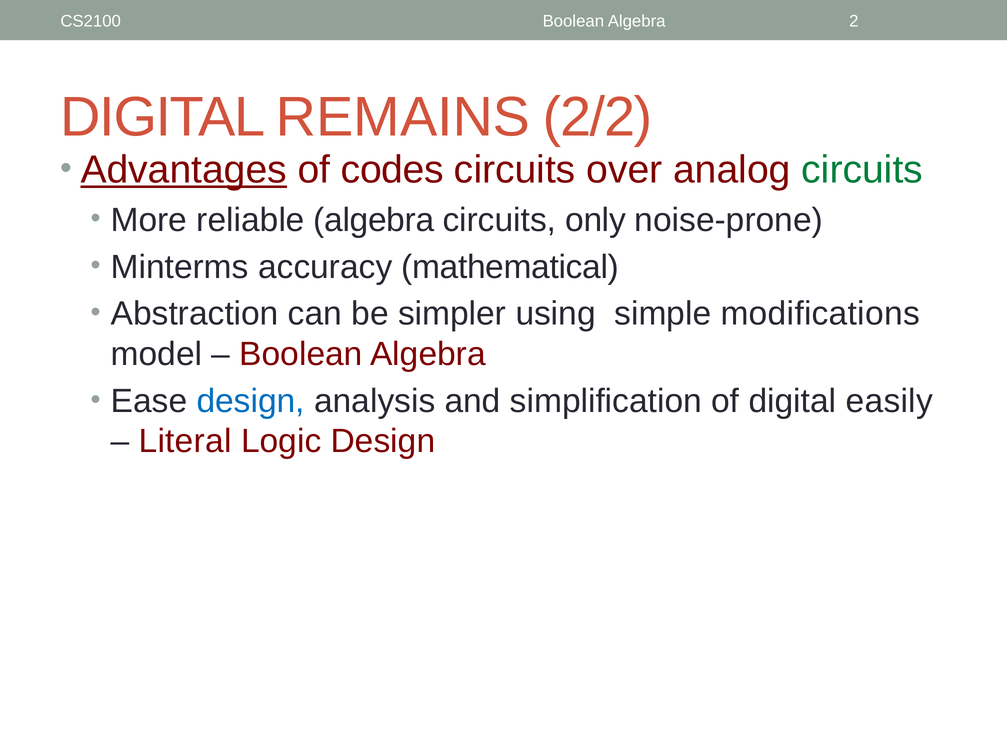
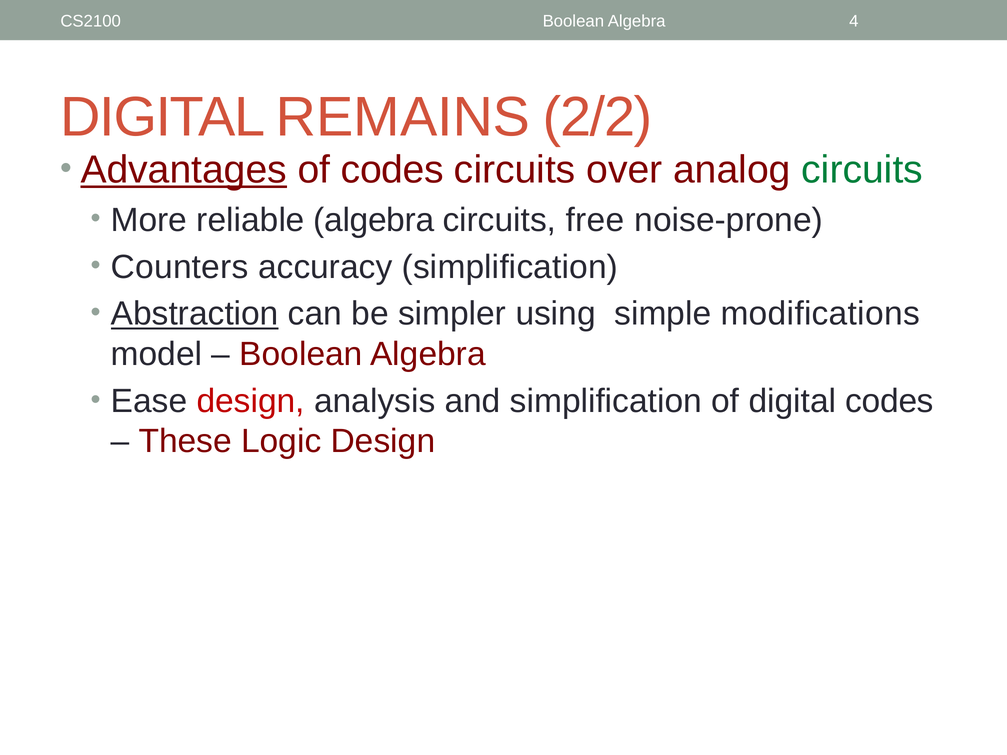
2: 2 -> 4 (854, 21)
only: only -> free (595, 220)
Minterms: Minterms -> Counters (180, 267)
accuracy mathematical: mathematical -> simplification (510, 267)
Abstraction underline: none -> present (195, 314)
design colour: blue -> red (251, 401)
digital easily: easily -> codes (890, 401)
Literal: Literal -> These (185, 442)
